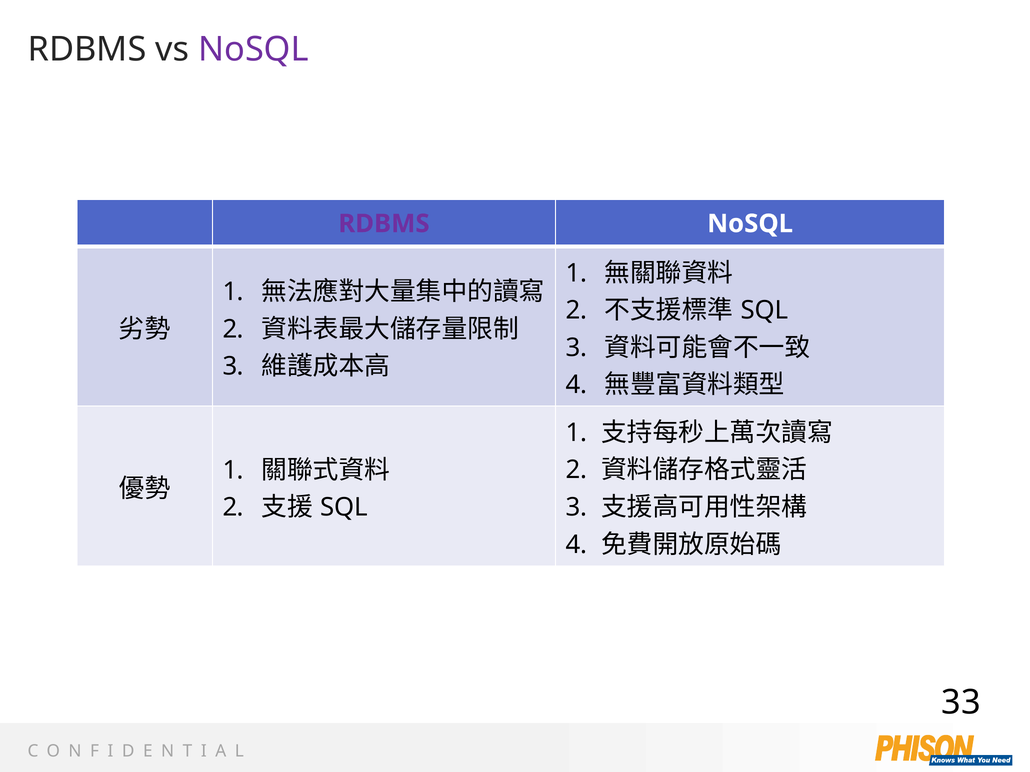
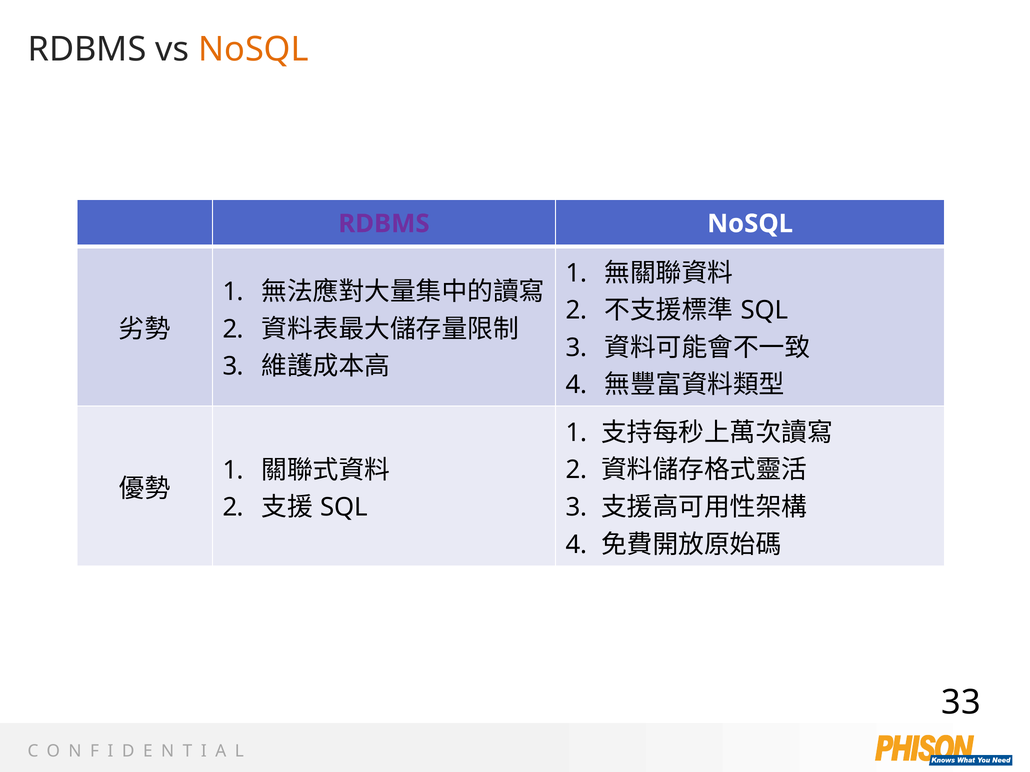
NoSQL colour: purple -> orange (253, 49)
